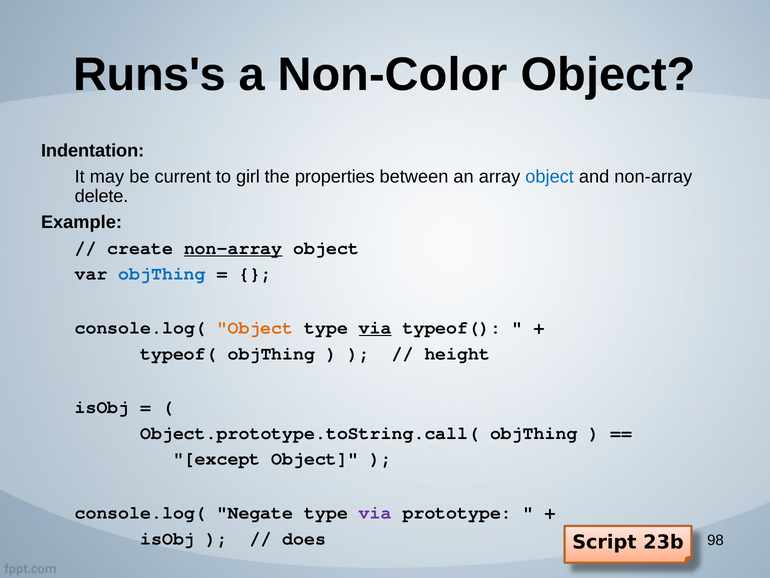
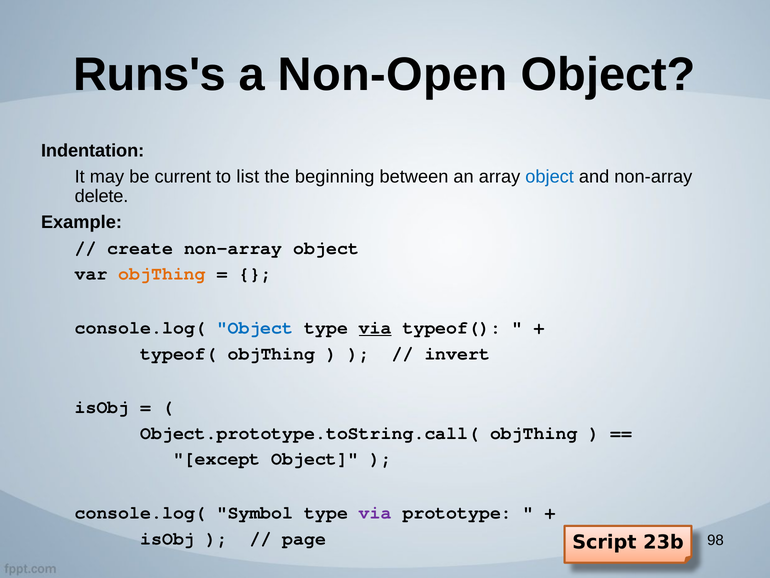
Non-Color: Non-Color -> Non-Open (393, 75)
girl: girl -> list (248, 177)
properties: properties -> beginning (335, 177)
non-array underline: present -> none (233, 248)
objThing colour: blue -> orange (162, 274)
Object colour: orange -> blue (255, 327)
height: height -> invert (457, 353)
Negate: Negate -> Symbol (255, 512)
does: does -> page (304, 538)
